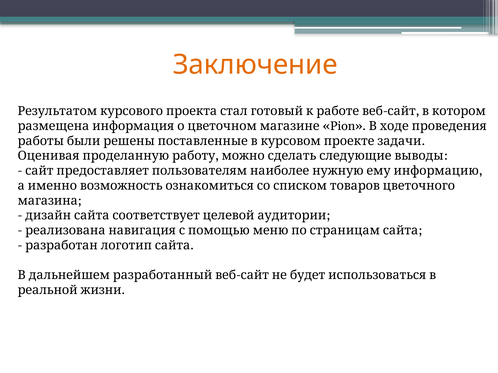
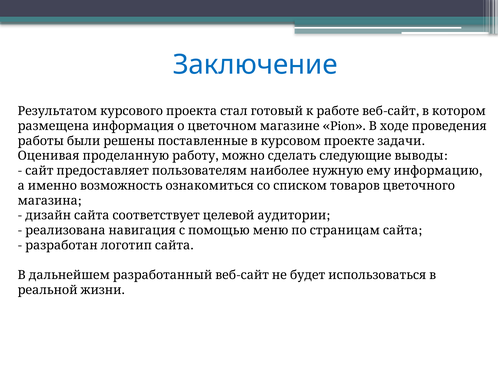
Заключение colour: orange -> blue (255, 65)
